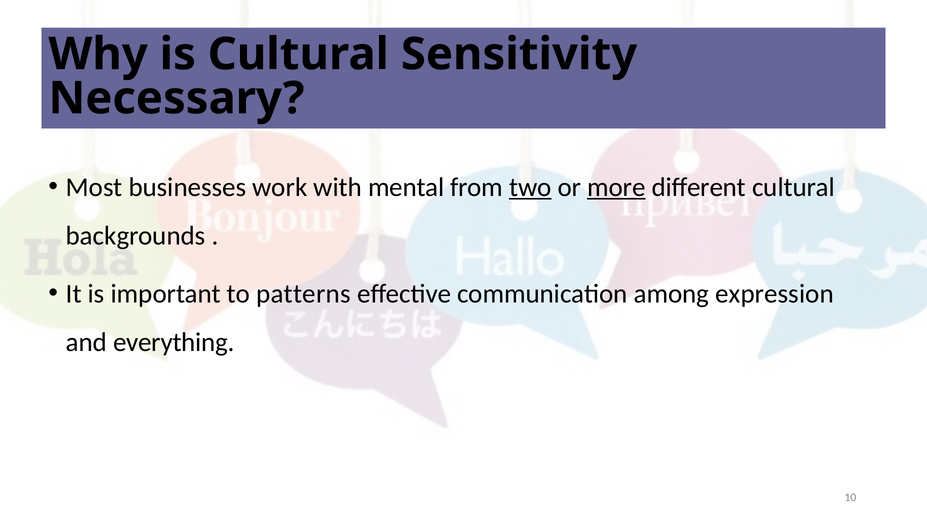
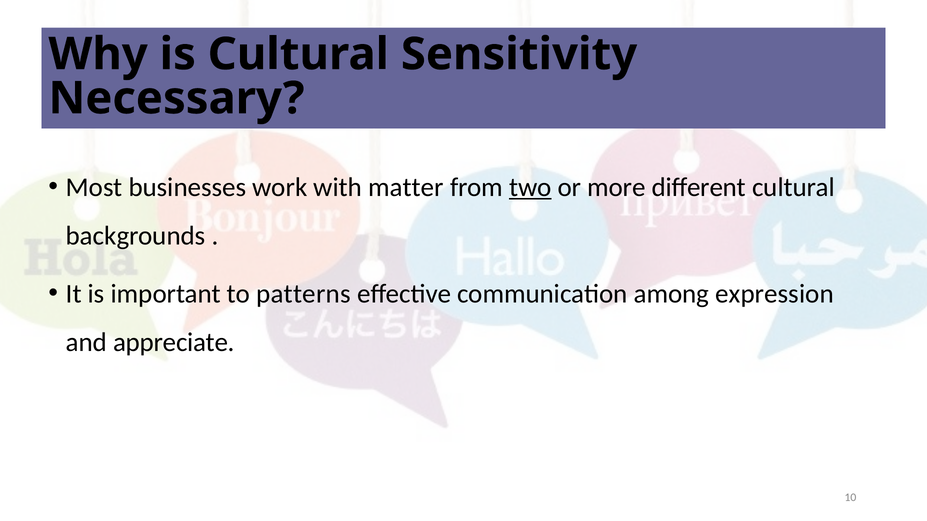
mental: mental -> matter (406, 187)
more underline: present -> none (616, 187)
everything: everything -> appreciate (174, 343)
